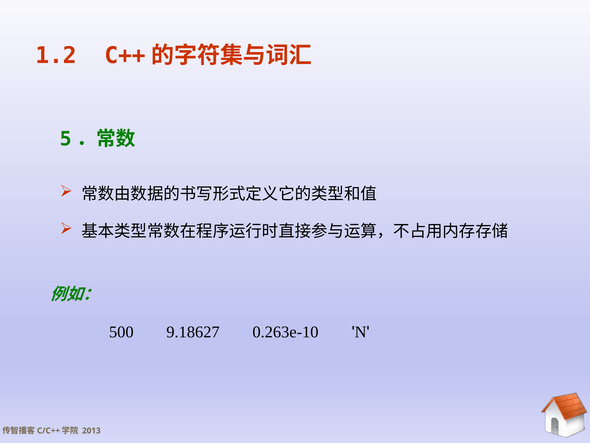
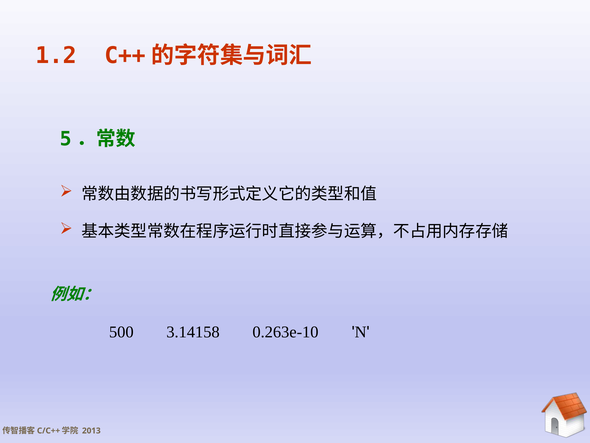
9.18627: 9.18627 -> 3.14158 (193, 332)
